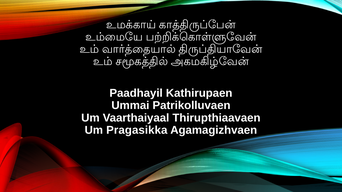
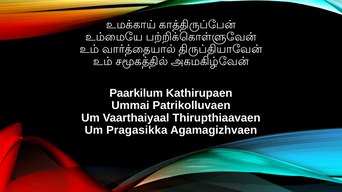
Paadhayil: Paadhayil -> Paarkilum (136, 93)
